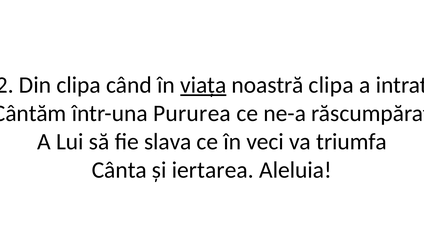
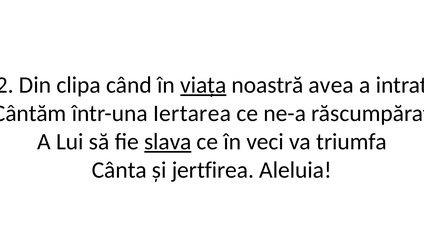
noastră clipa: clipa -> avea (331, 85)
Pururea: Pururea -> Iertarea (192, 113)
slava underline: none -> present (168, 141)
iertarea: iertarea -> jertfirea (213, 170)
